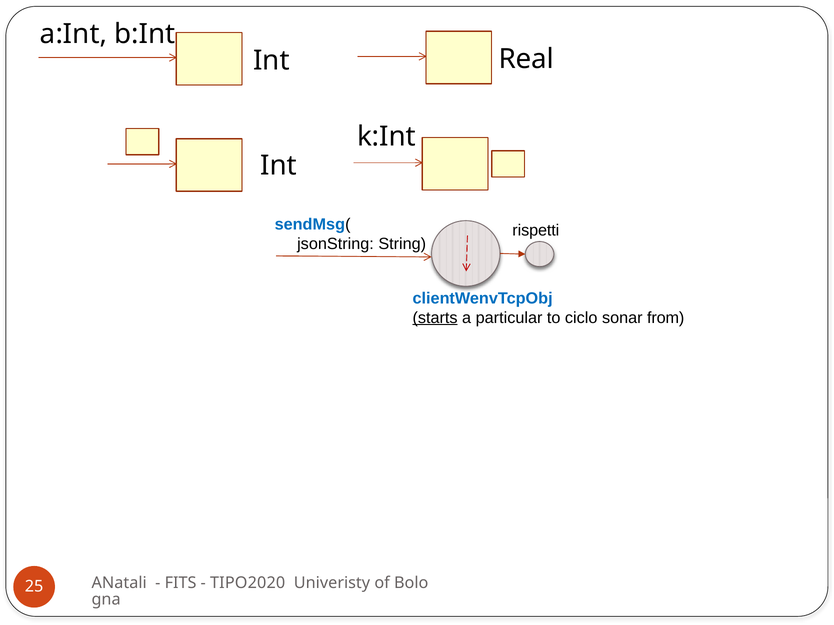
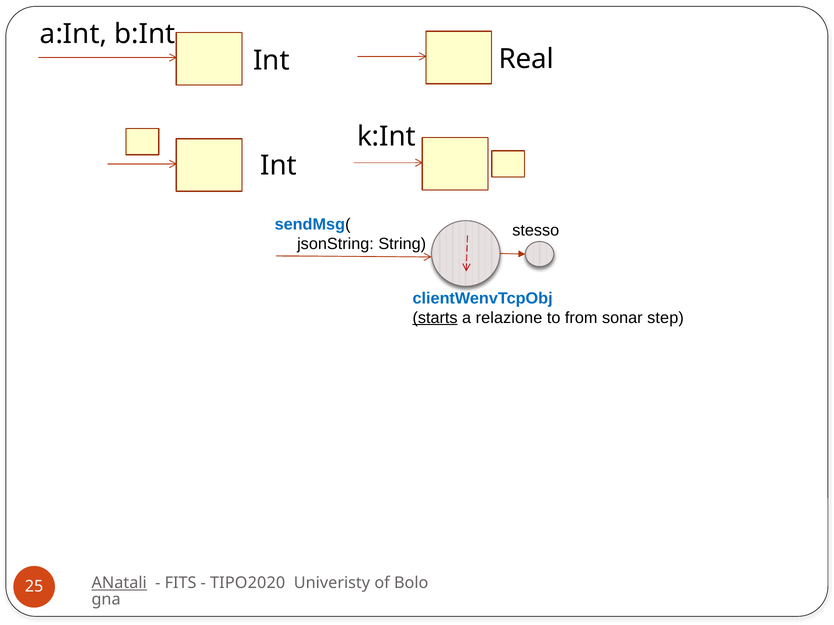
rispetti: rispetti -> stesso (536, 230)
particular: particular -> relazione (509, 318)
ciclo: ciclo -> from (581, 318)
from: from -> step (666, 318)
ANatali underline: none -> present (119, 584)
